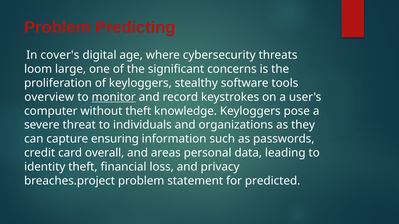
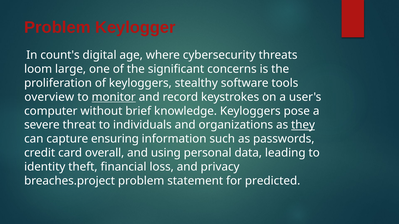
Predicting: Predicting -> Keylogger (135, 27)
cover's: cover's -> count's (60, 55)
without theft: theft -> brief (138, 111)
they underline: none -> present (303, 125)
areas: areas -> using (166, 153)
